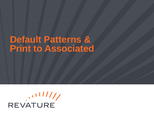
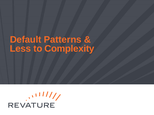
Print: Print -> Less (20, 49)
Associated: Associated -> Complexity (69, 49)
